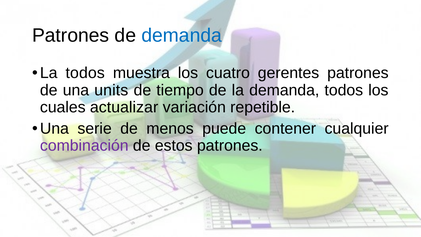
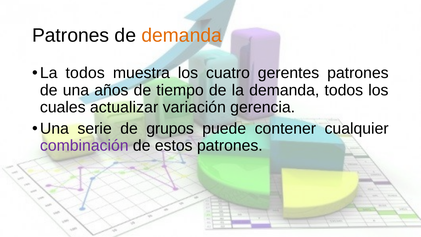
demanda colour: blue -> orange (182, 35)
units: units -> años (111, 90)
repetible: repetible -> gerencia (263, 107)
menos: menos -> grupos (170, 129)
